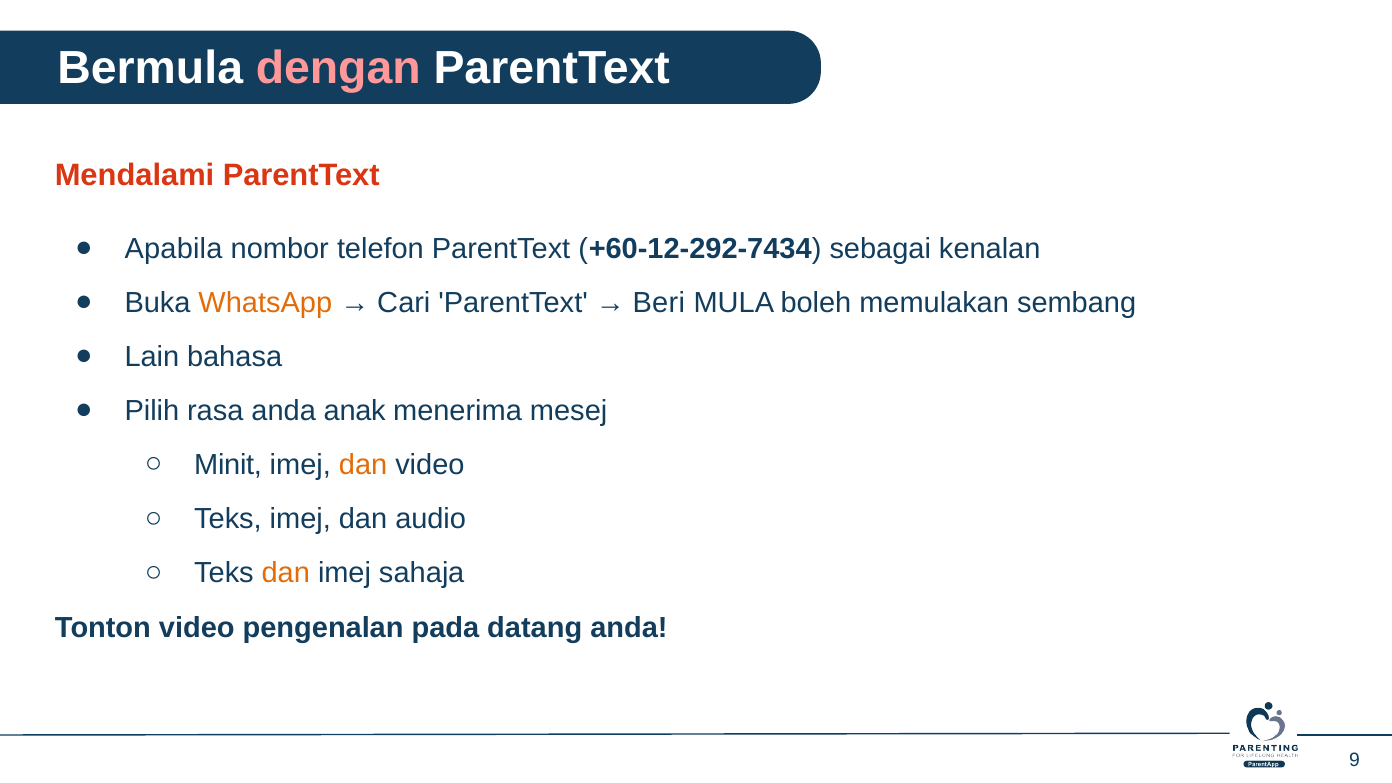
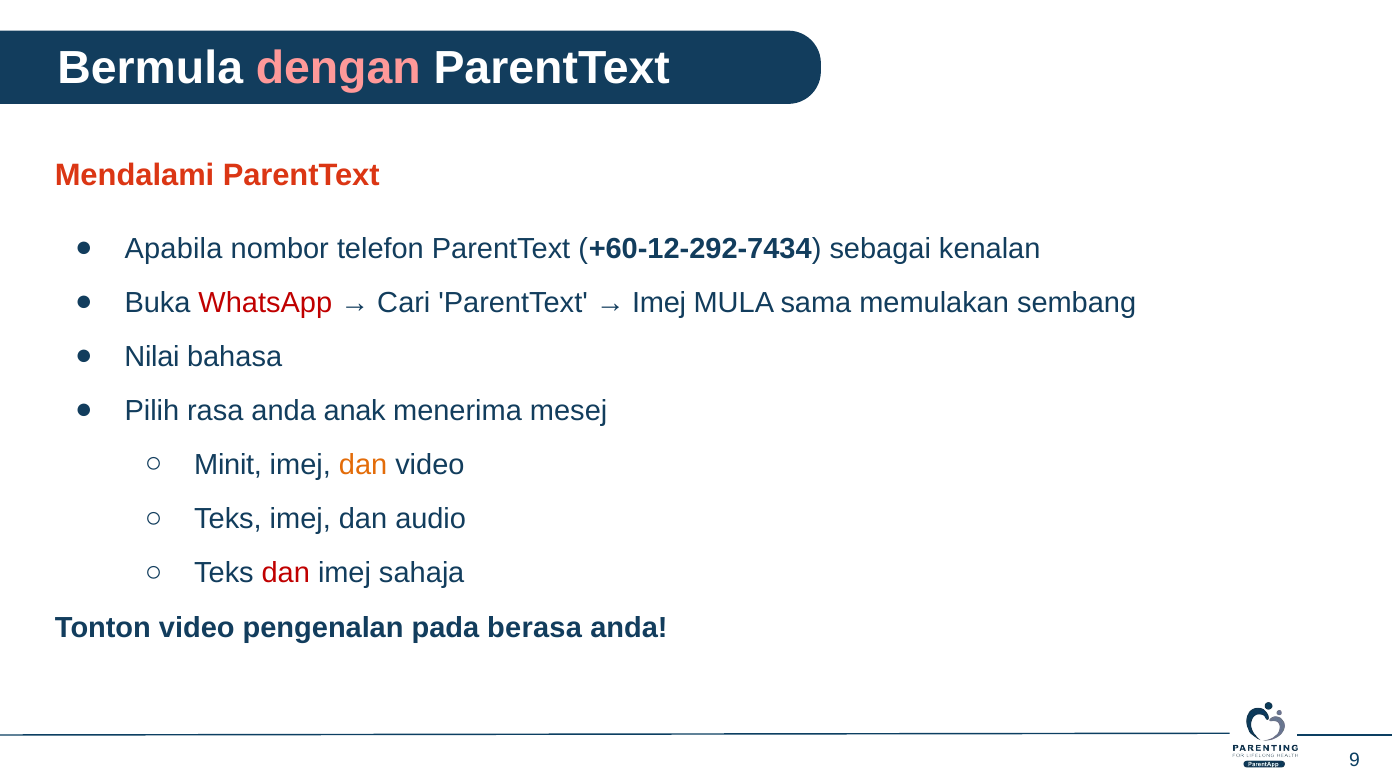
WhatsApp colour: orange -> red (265, 303)
Beri: Beri -> Imej (659, 303)
boleh: boleh -> sama (816, 303)
Lain: Lain -> Nilai (152, 357)
dan colour: orange -> red (286, 573)
datang: datang -> berasa (535, 628)
